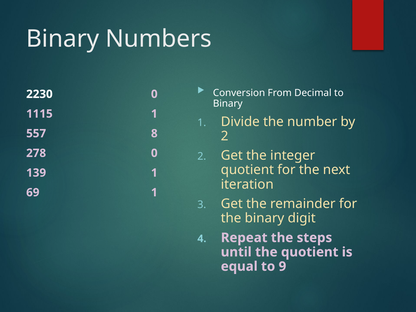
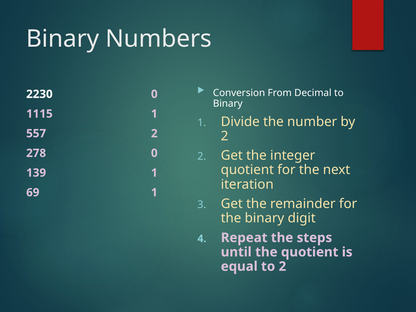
557 8: 8 -> 2 (154, 133)
to 9: 9 -> 2 (282, 266)
